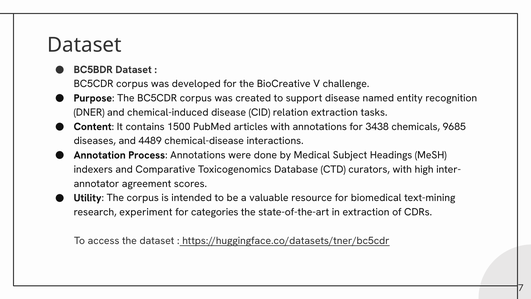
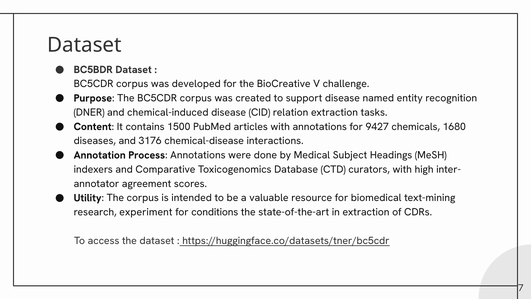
3438: 3438 -> 9427 (377, 126)
9685: 9685 -> 1680 (454, 126)
4489: 4489 -> 3176 (150, 141)
categories: categories -> conditions (215, 212)
